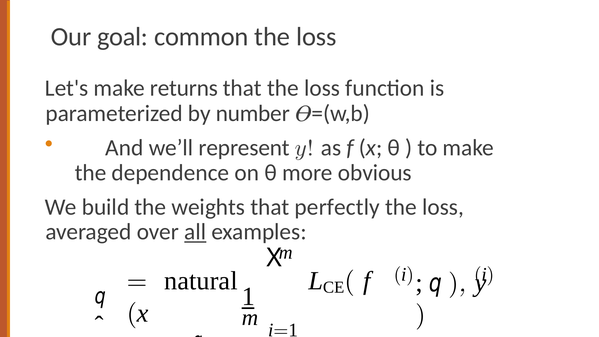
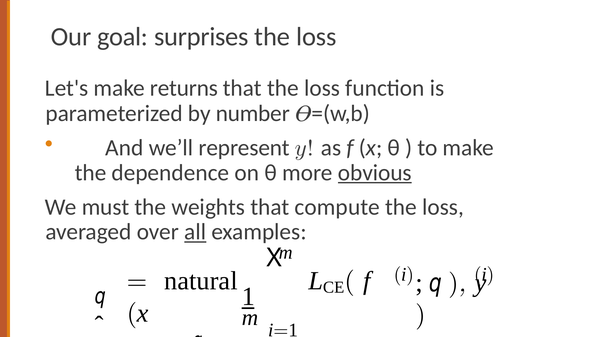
common: common -> surprises (201, 37)
obvious underline: none -> present (375, 173)
build: build -> must (106, 207)
perfectly: perfectly -> compute (337, 207)
